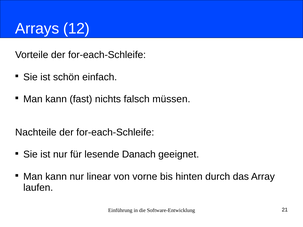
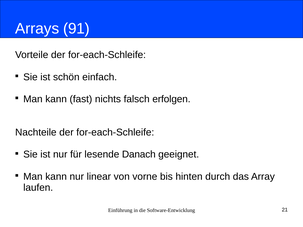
12: 12 -> 91 (76, 29)
müssen: müssen -> erfolgen (171, 99)
